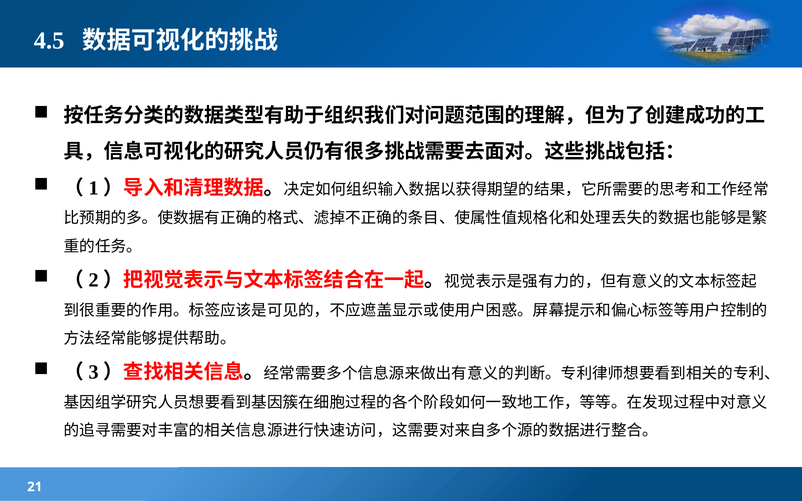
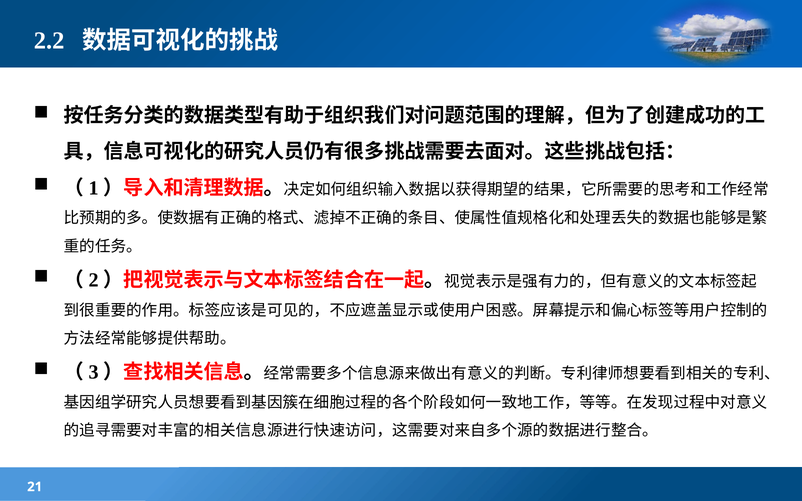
4.5: 4.5 -> 2.2 (49, 41)
